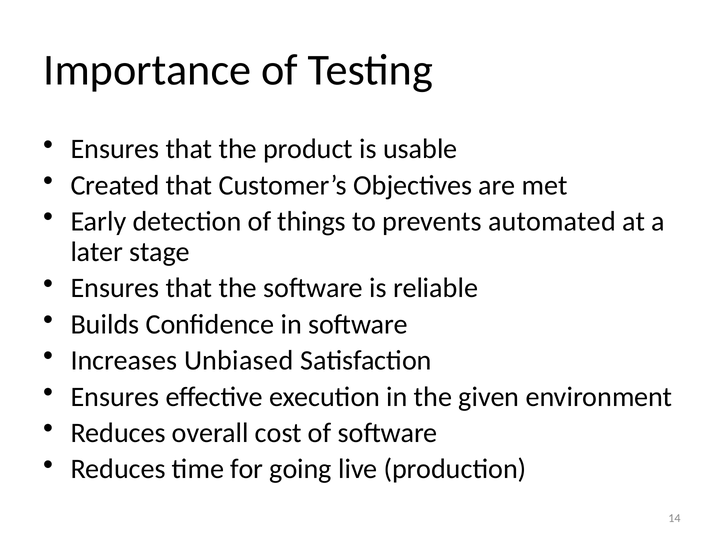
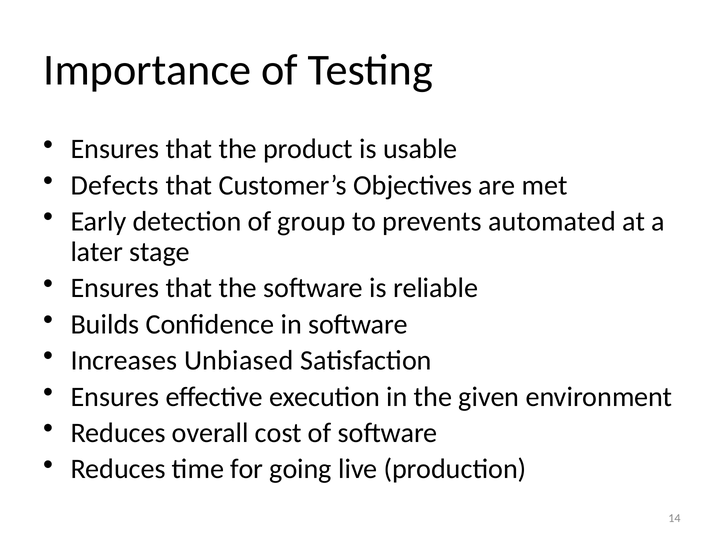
Created: Created -> Defects (115, 185)
things: things -> group (312, 222)
